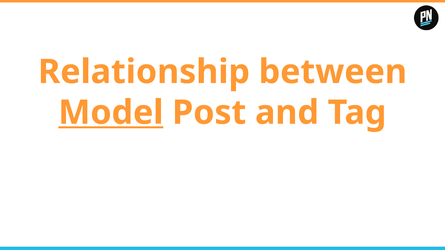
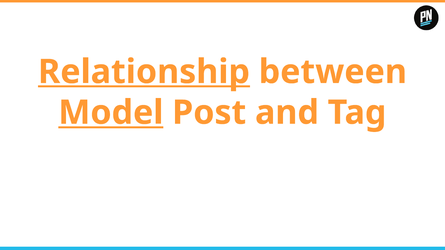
Relationship underline: none -> present (144, 72)
